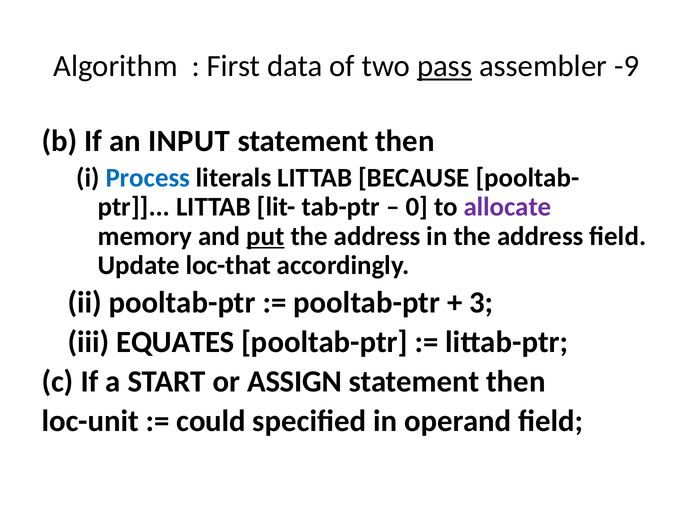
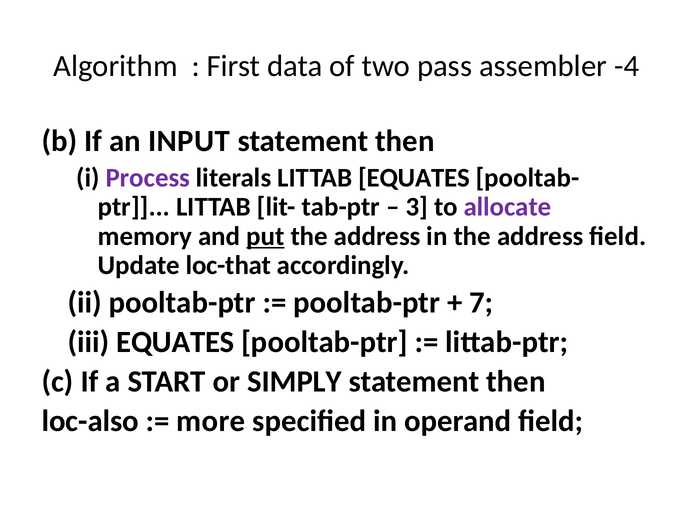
pass underline: present -> none (445, 66)
-9: -9 -> -4 (627, 66)
Process colour: blue -> purple (148, 178)
LITTAB BECAUSE: BECAUSE -> EQUATES (414, 178)
0: 0 -> 3 (417, 207)
3: 3 -> 7 (481, 303)
ASSIGN: ASSIGN -> SIMPLY (295, 381)
loc-unit: loc-unit -> loc-also (90, 421)
could: could -> more (211, 421)
